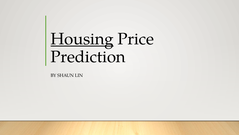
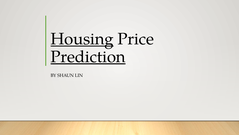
Prediction underline: none -> present (88, 57)
